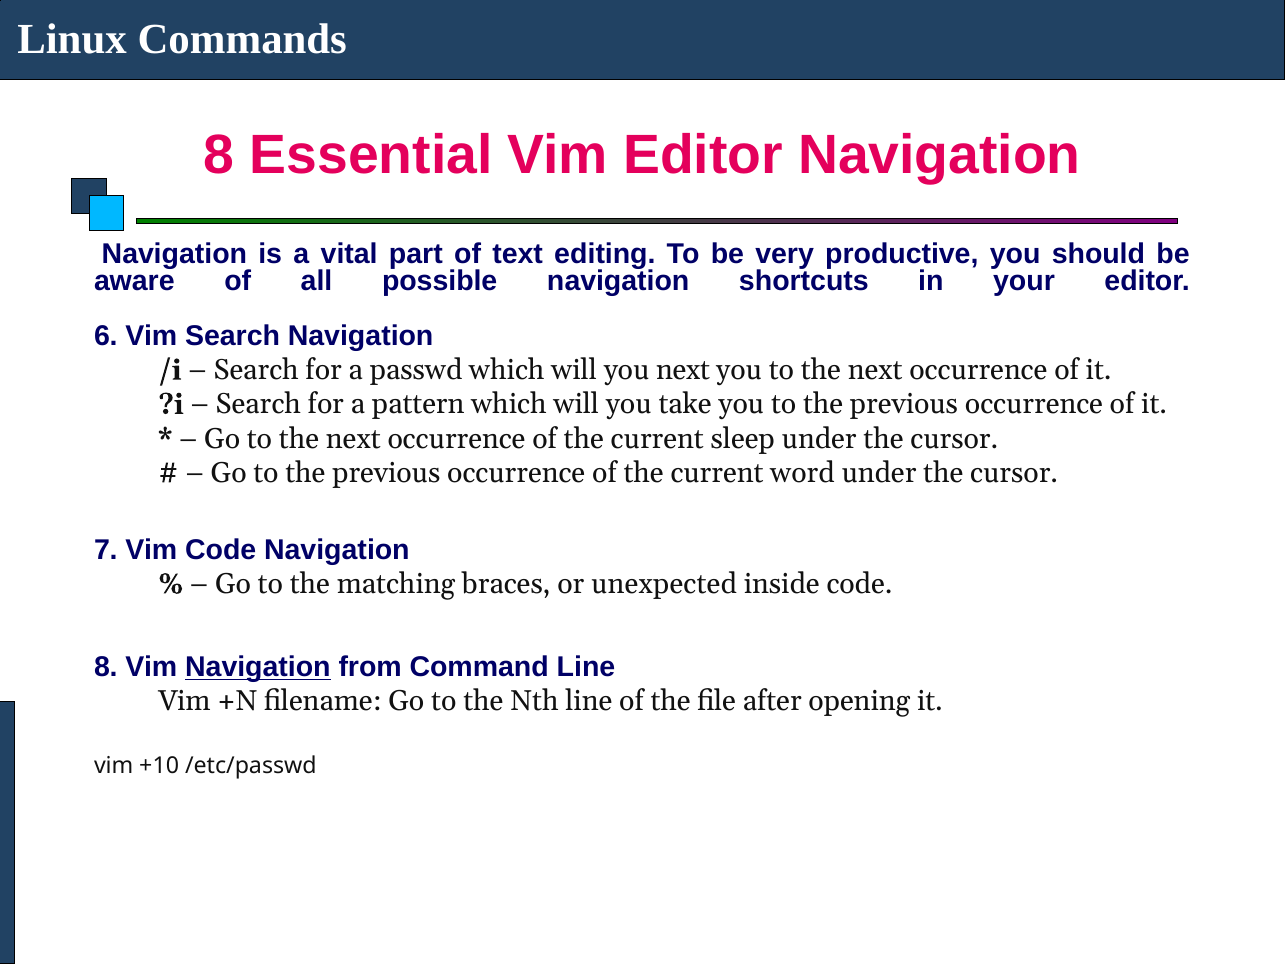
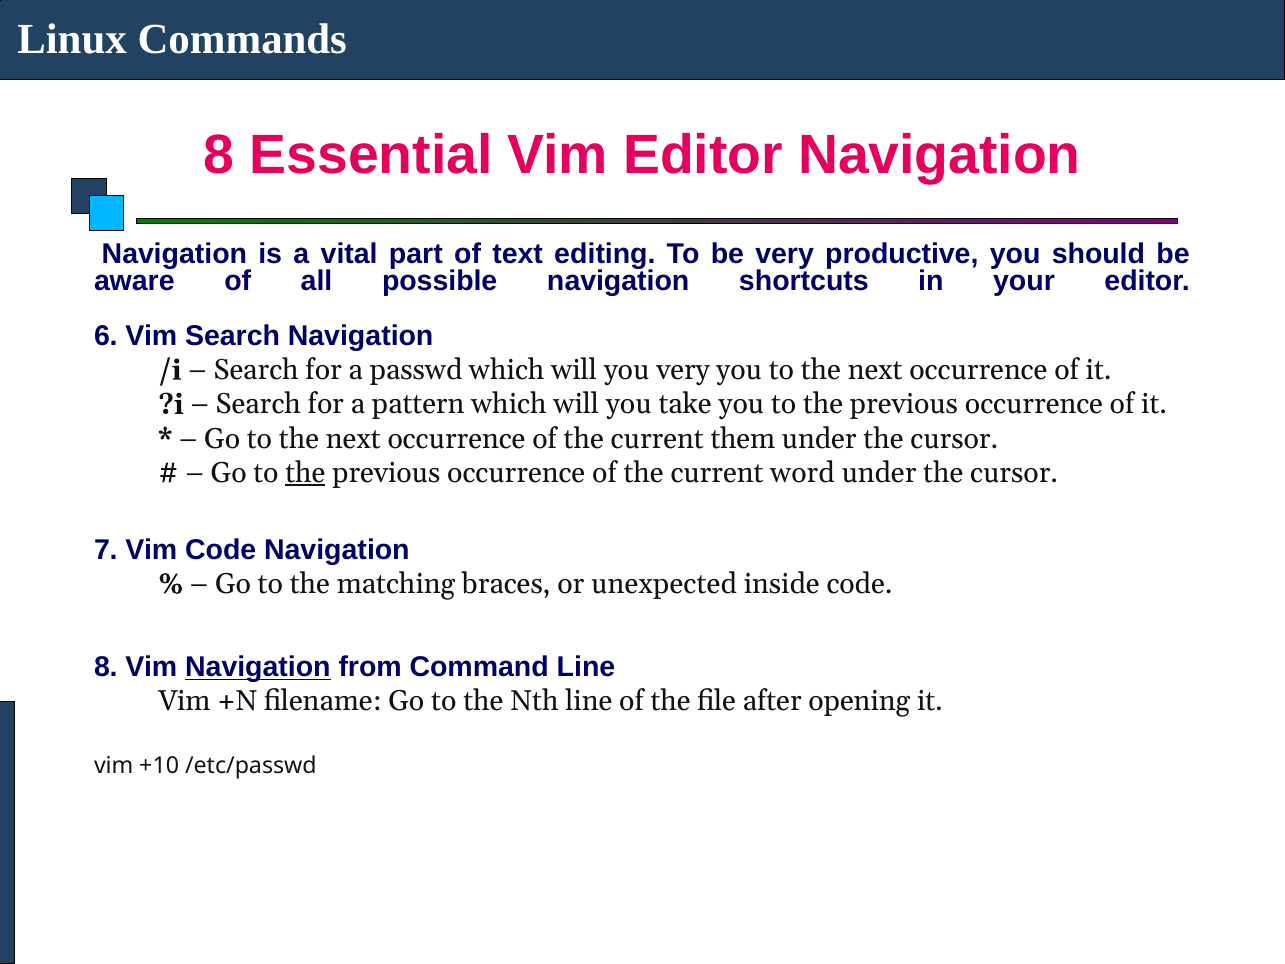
you next: next -> very (683, 370)
sleep: sleep -> them (743, 439)
the underline: none -> present (305, 473)
